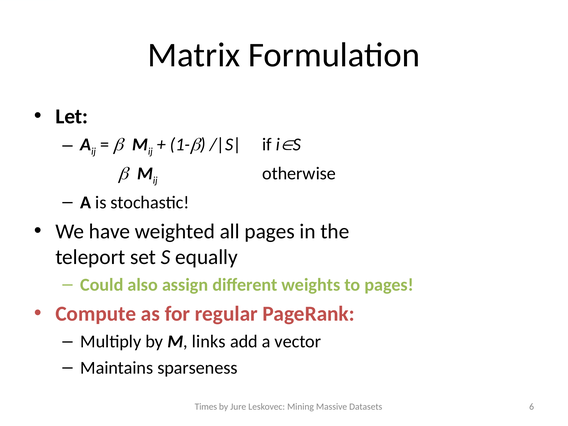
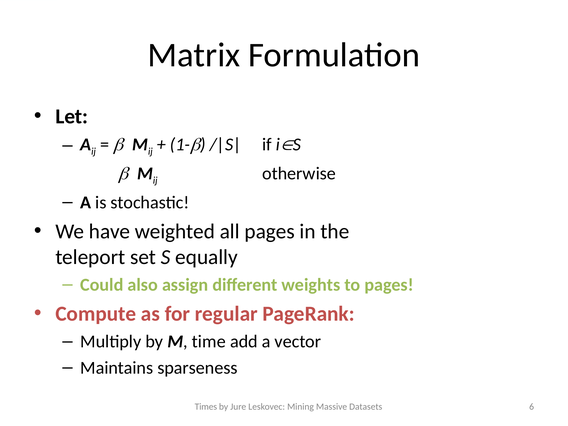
links: links -> time (209, 342)
